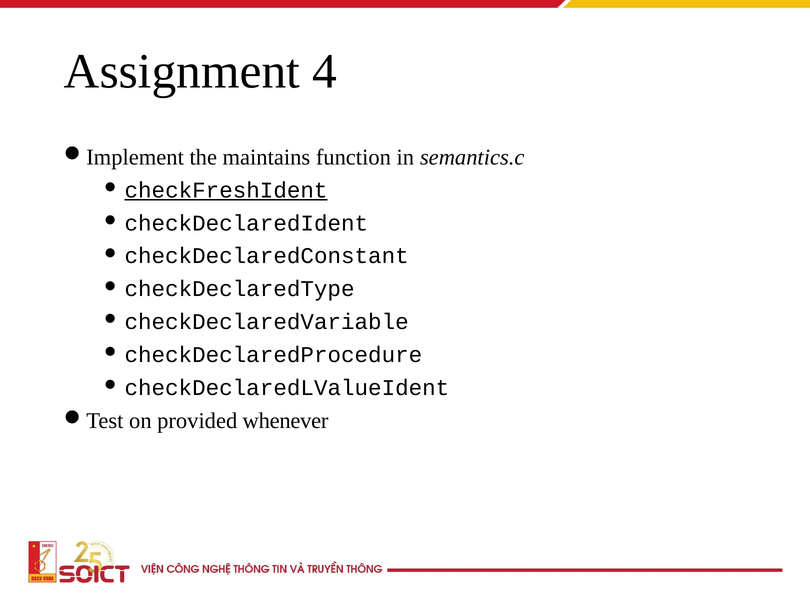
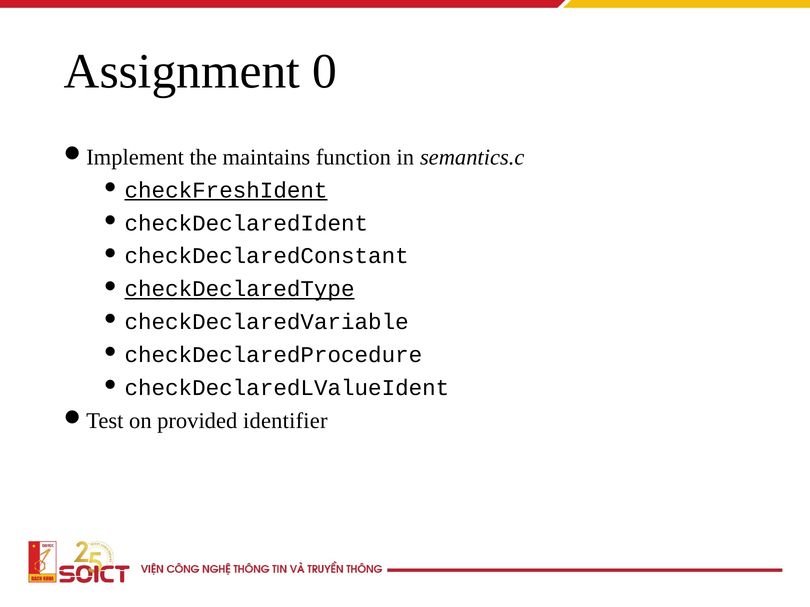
4: 4 -> 0 (325, 71)
checkDeclaredType underline: none -> present (240, 289)
whenever: whenever -> identifier (285, 421)
